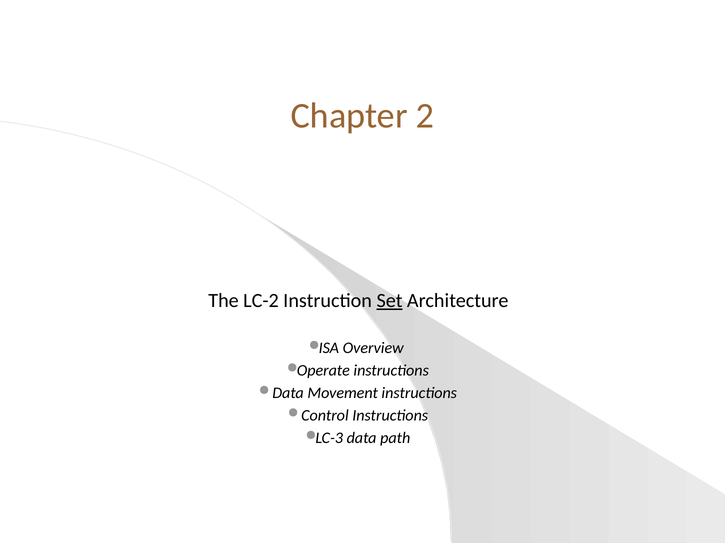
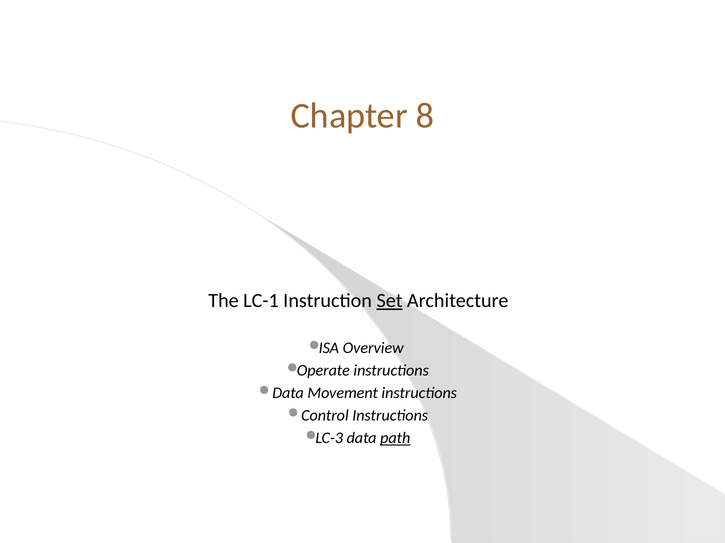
2: 2 -> 8 (425, 116)
LC-2: LC-2 -> LC-1 (261, 301)
path underline: none -> present (395, 438)
